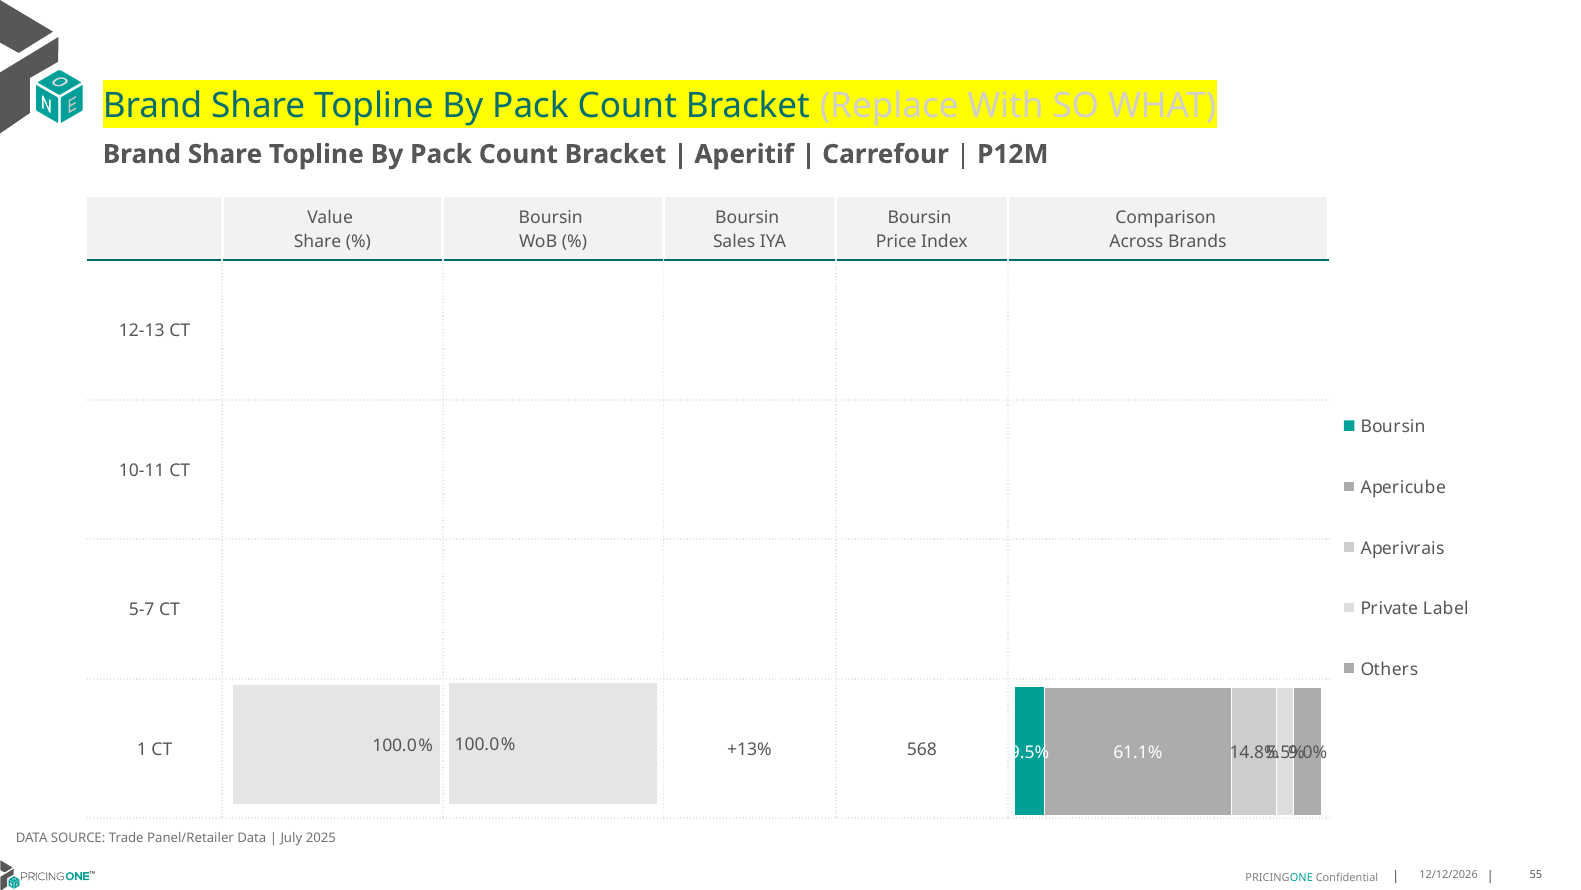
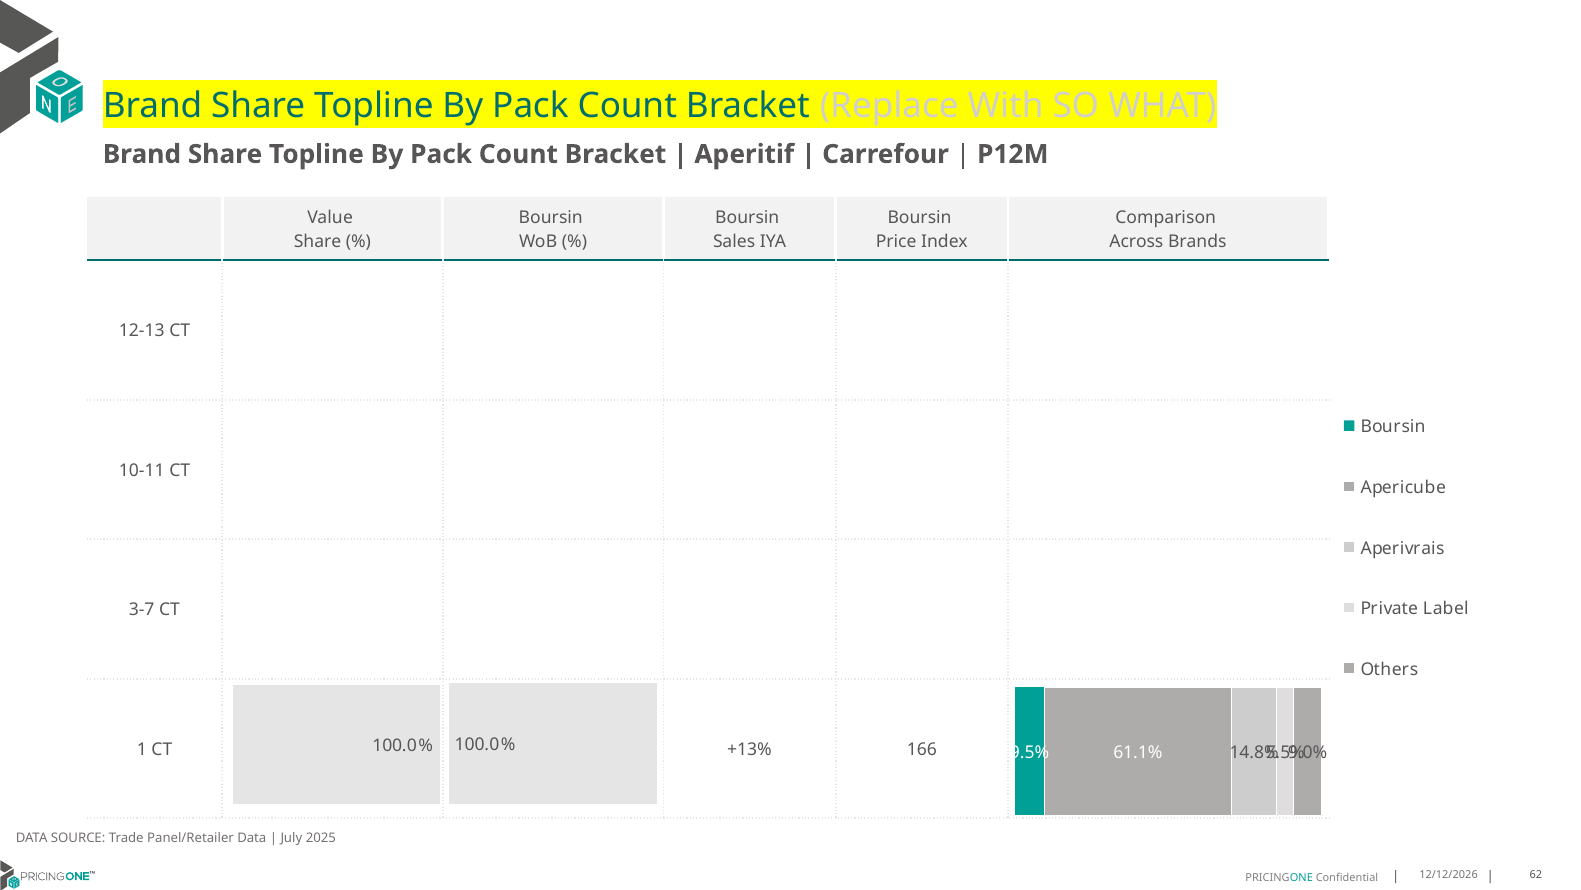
5-7: 5-7 -> 3-7 (142, 609)
568: 568 -> 166 (922, 749)
55: 55 -> 62 (1536, 874)
